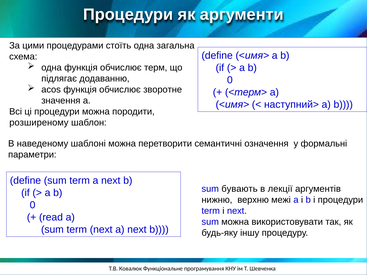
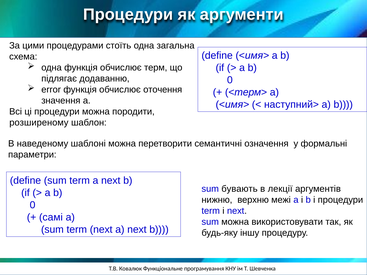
acos: acos -> error (51, 90)
зворотне: зворотне -> оточення (163, 90)
read: read -> самі (51, 217)
